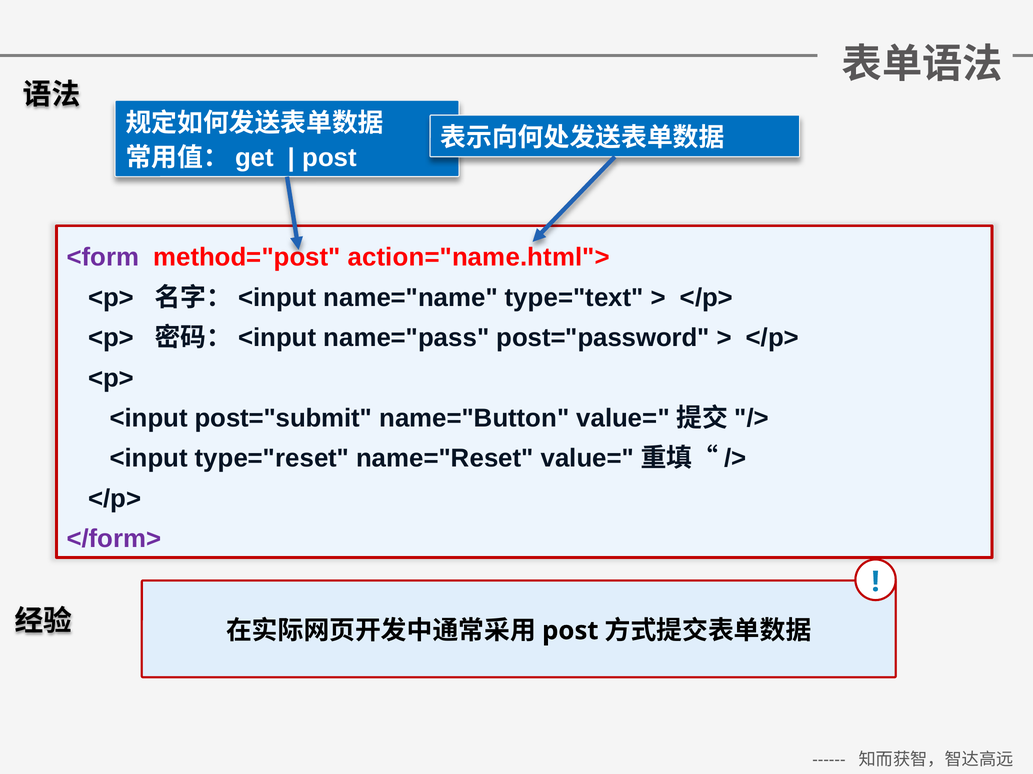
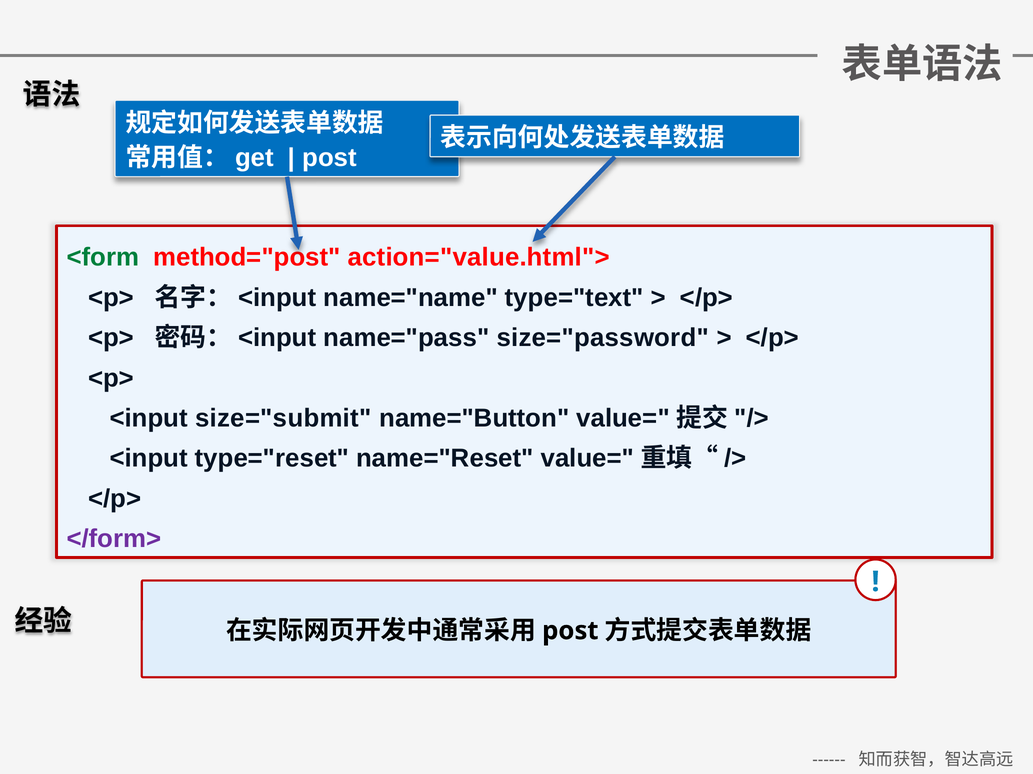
<form colour: purple -> green (103, 258)
action="name.html">: action="name.html"> -> action="value.html"> (479, 258)
post="password: post="password -> size="password (603, 338)
post="submit: post="submit -> size="submit (283, 419)
